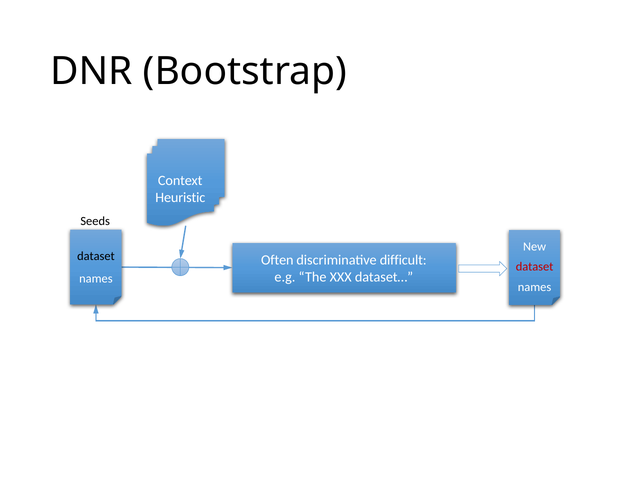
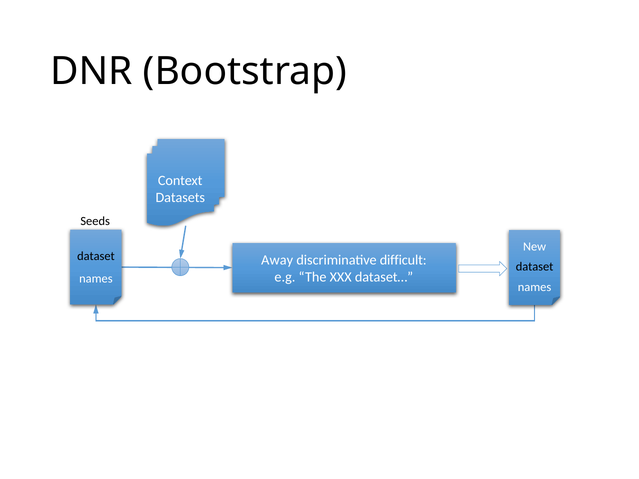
Heuristic: Heuristic -> Datasets (180, 198)
Often: Often -> Away (277, 260)
dataset colour: red -> black (535, 267)
